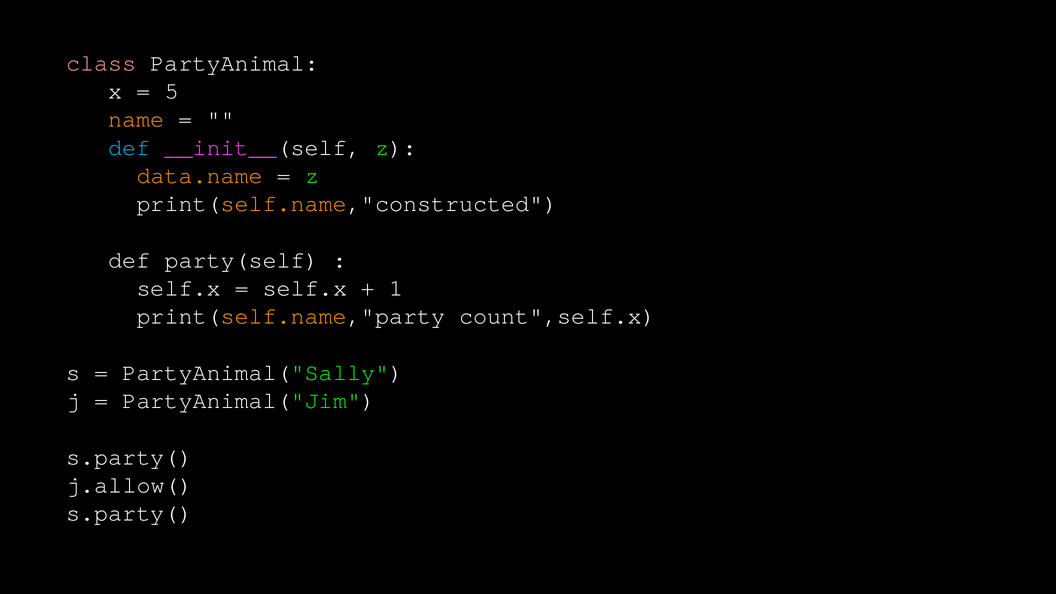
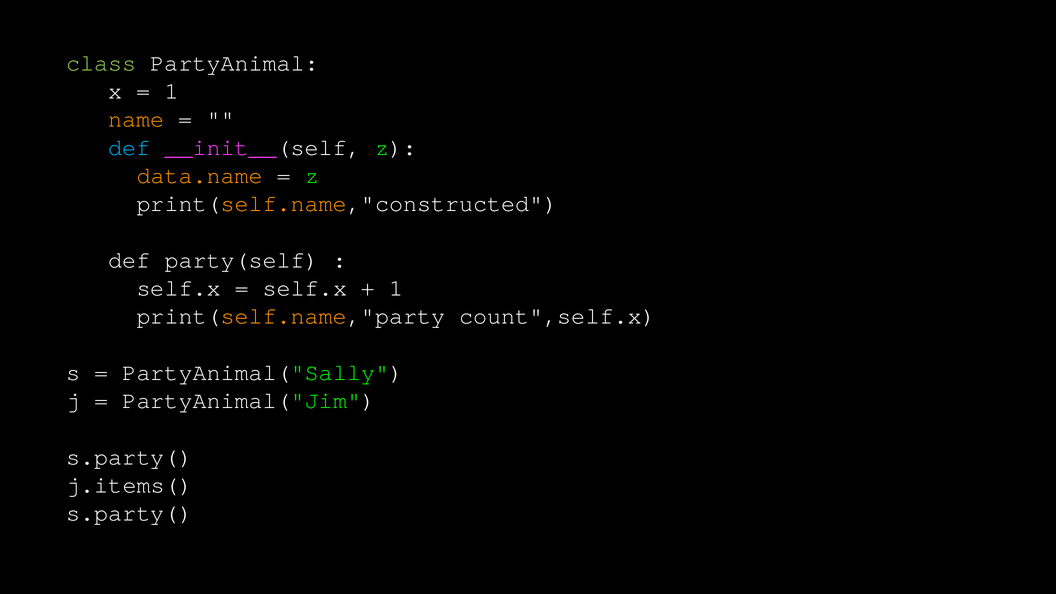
class colour: pink -> light green (101, 63)
5: 5 -> 1 (172, 91)
j.allow(: j.allow( -> j.items( (130, 485)
